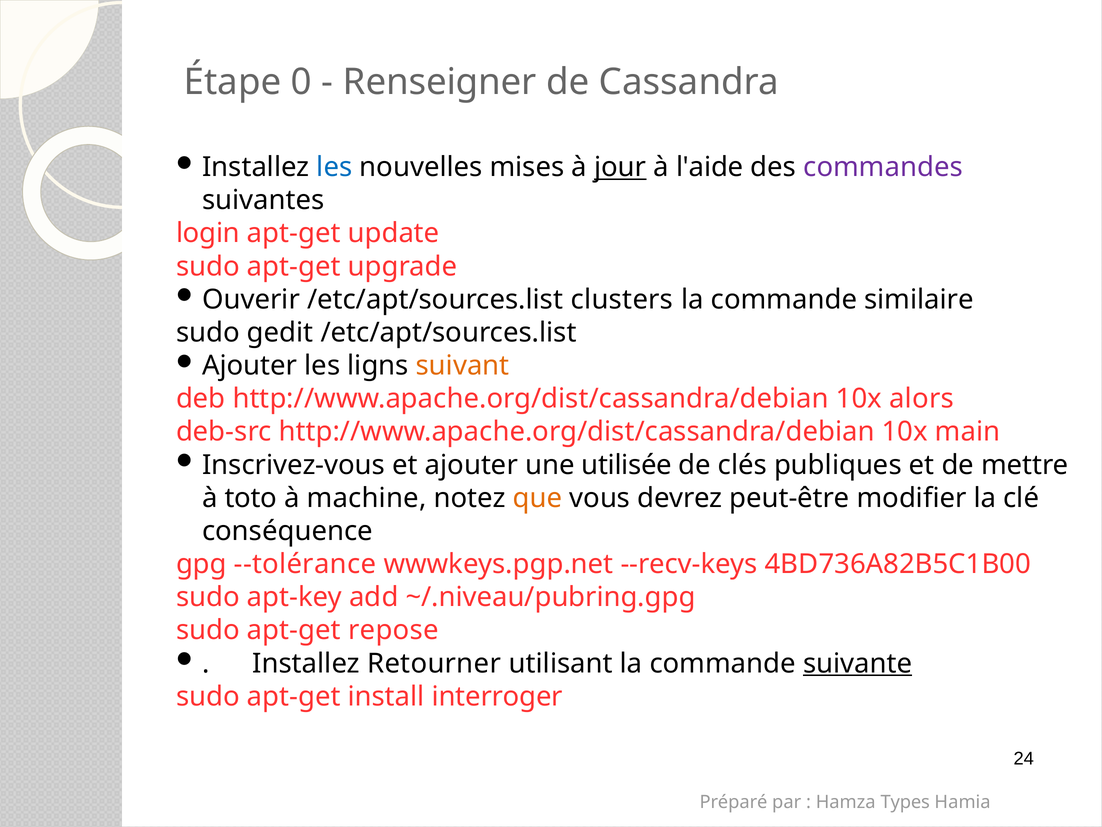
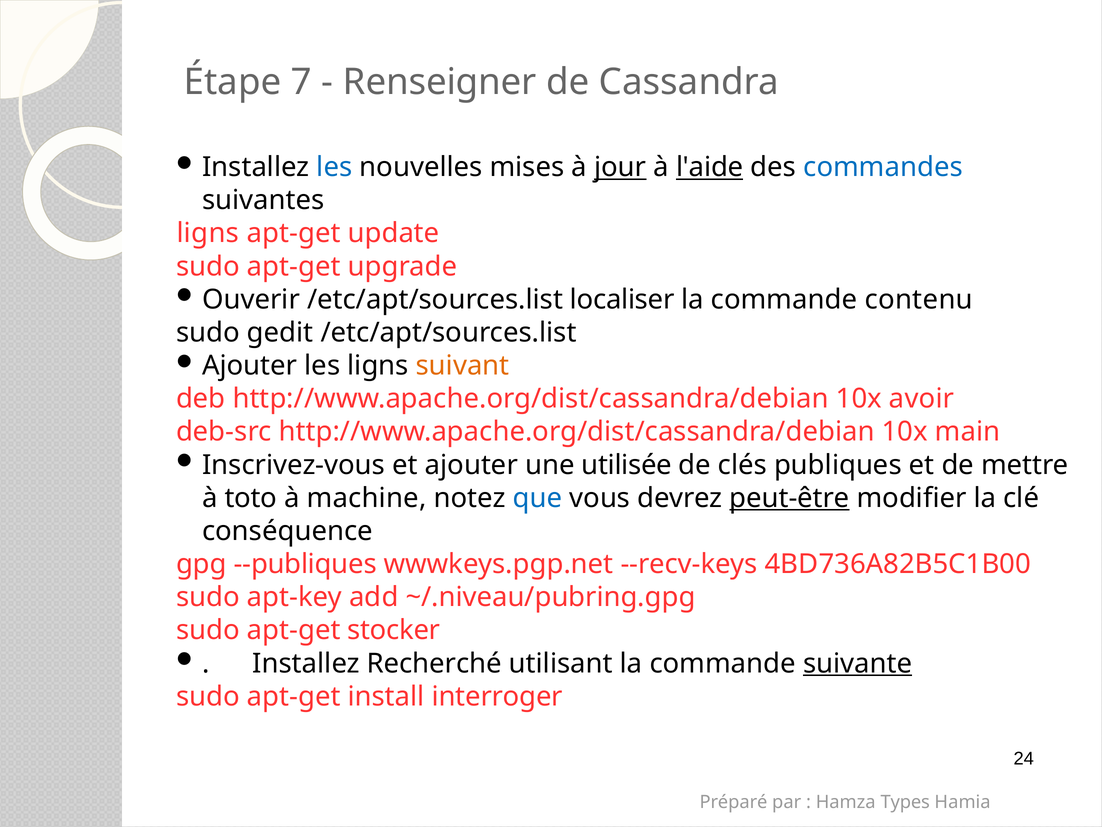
0: 0 -> 7 (301, 82)
l'aide underline: none -> present (710, 167)
commandes colour: purple -> blue (883, 167)
login: login -> ligns (208, 233)
clusters: clusters -> localiser (622, 299)
similaire: similaire -> contenu (919, 299)
alors: alors -> avoir (922, 399)
que colour: orange -> blue (537, 498)
peut-être underline: none -> present (789, 498)
--tolérance: --tolérance -> --publiques (305, 564)
repose: repose -> stocker (394, 630)
Retourner: Retourner -> Recherché (434, 663)
